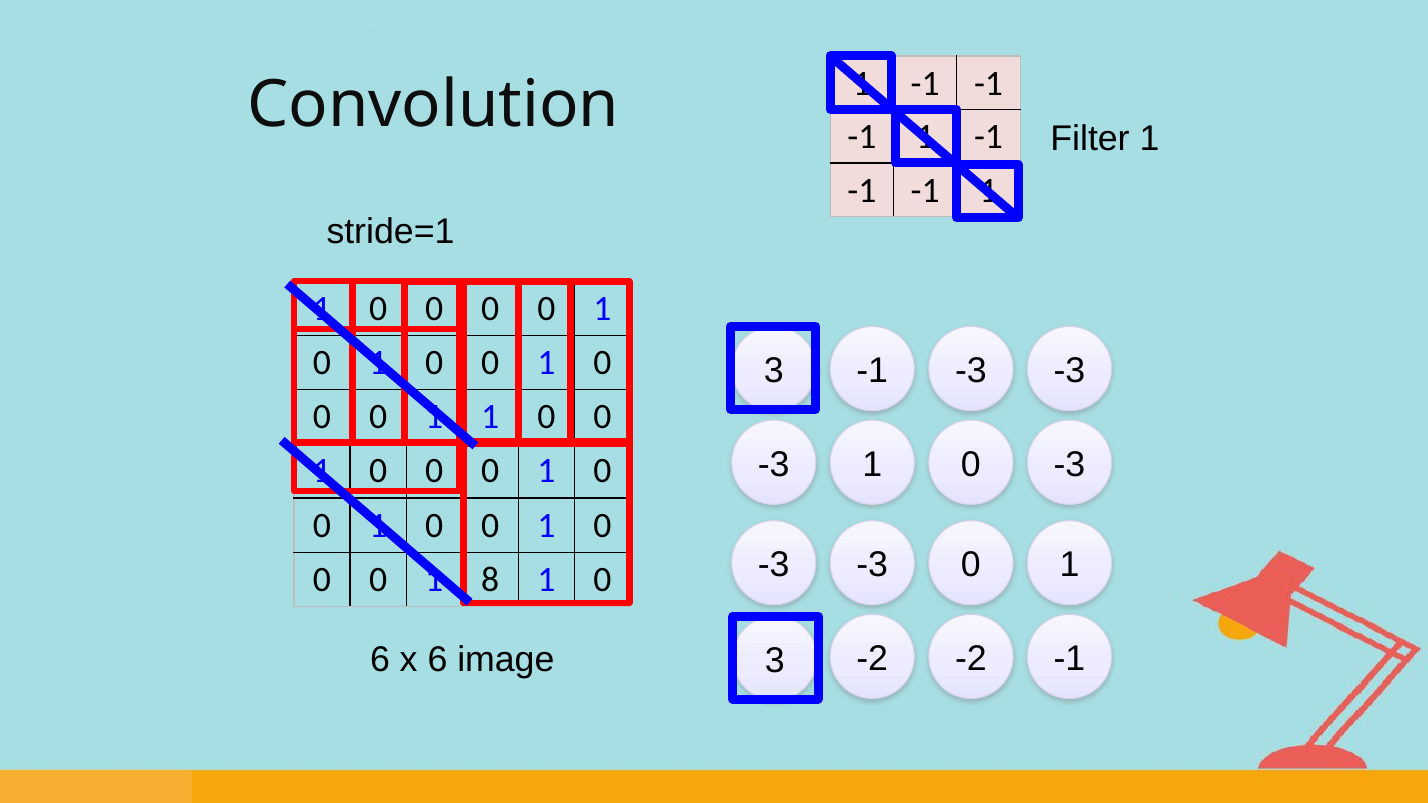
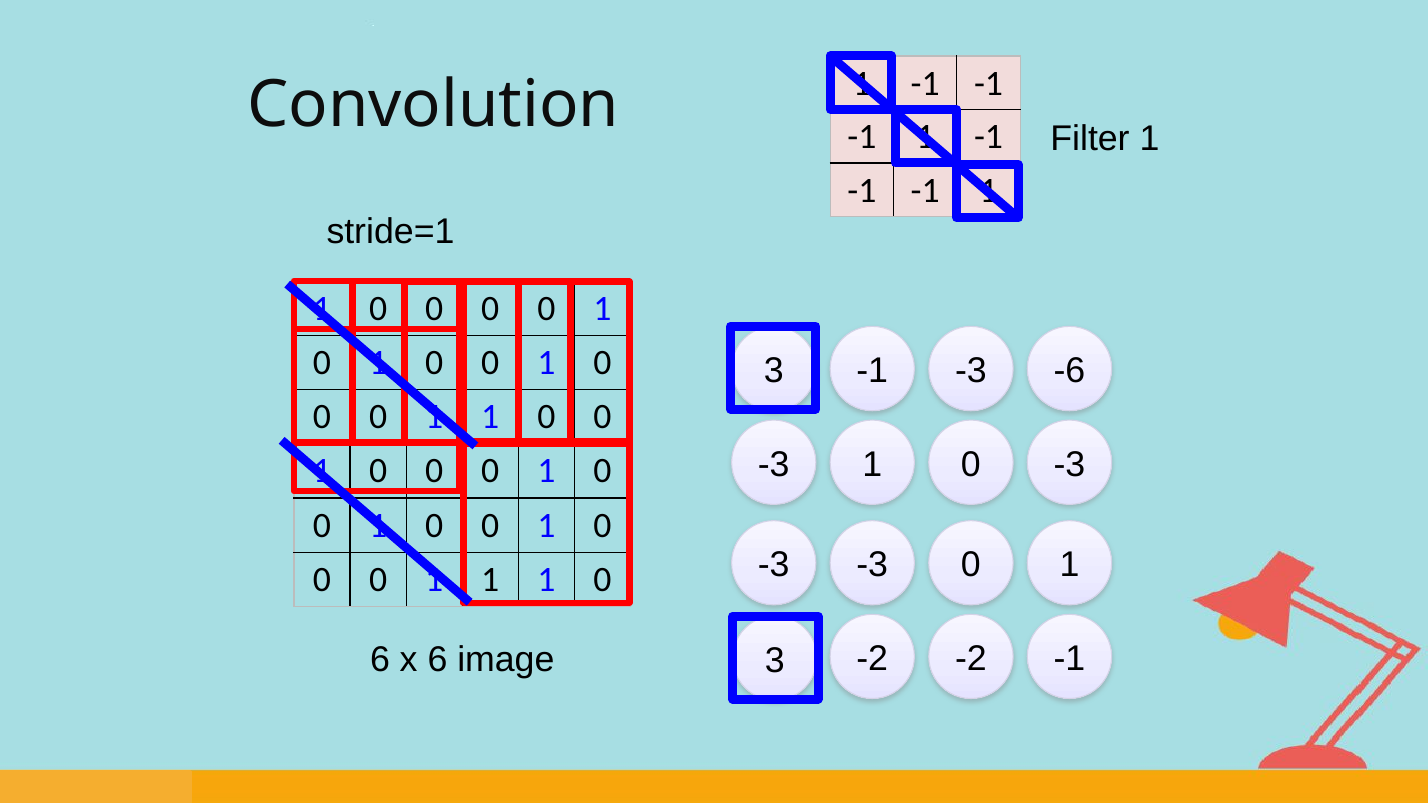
-1 -3 -3: -3 -> -6 (1069, 371)
8: 8 -> 1 (490, 580)
